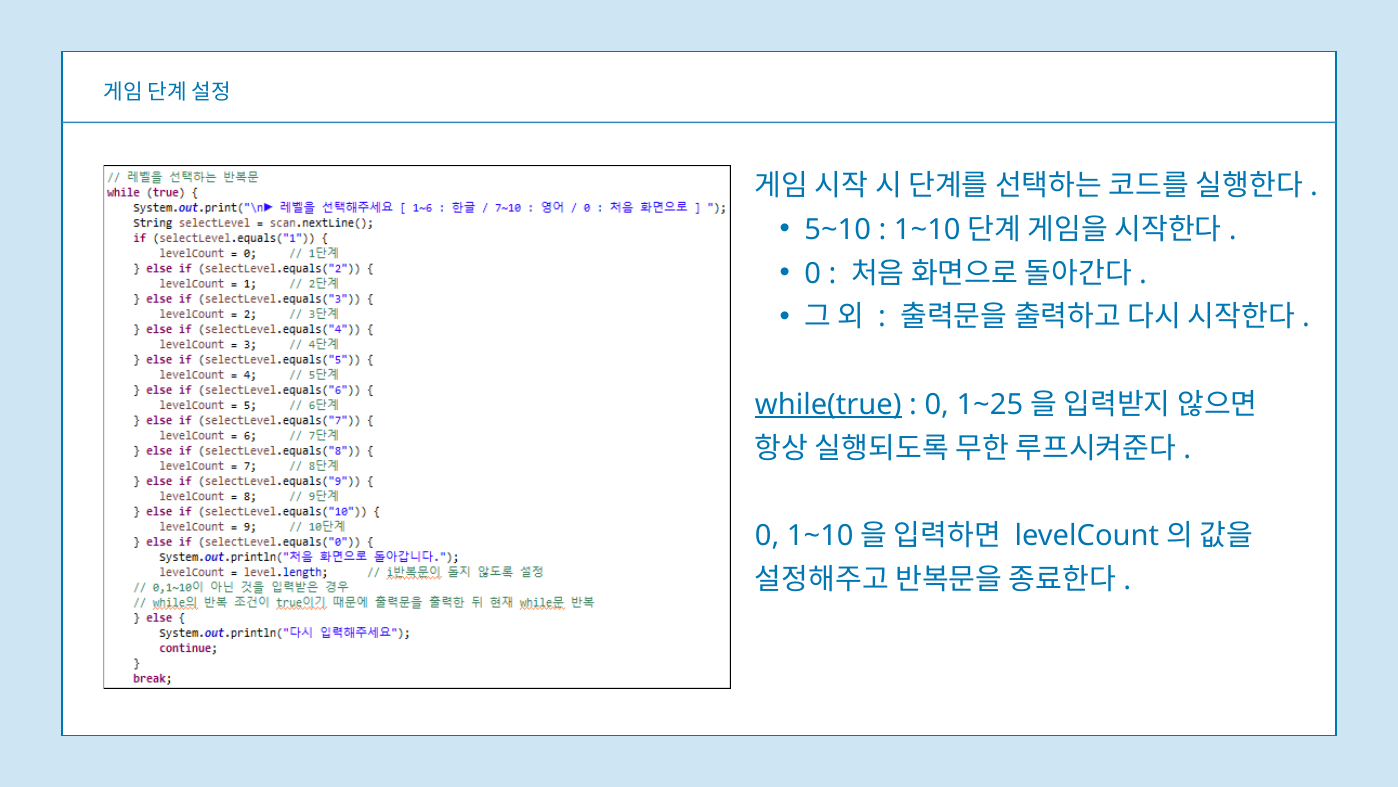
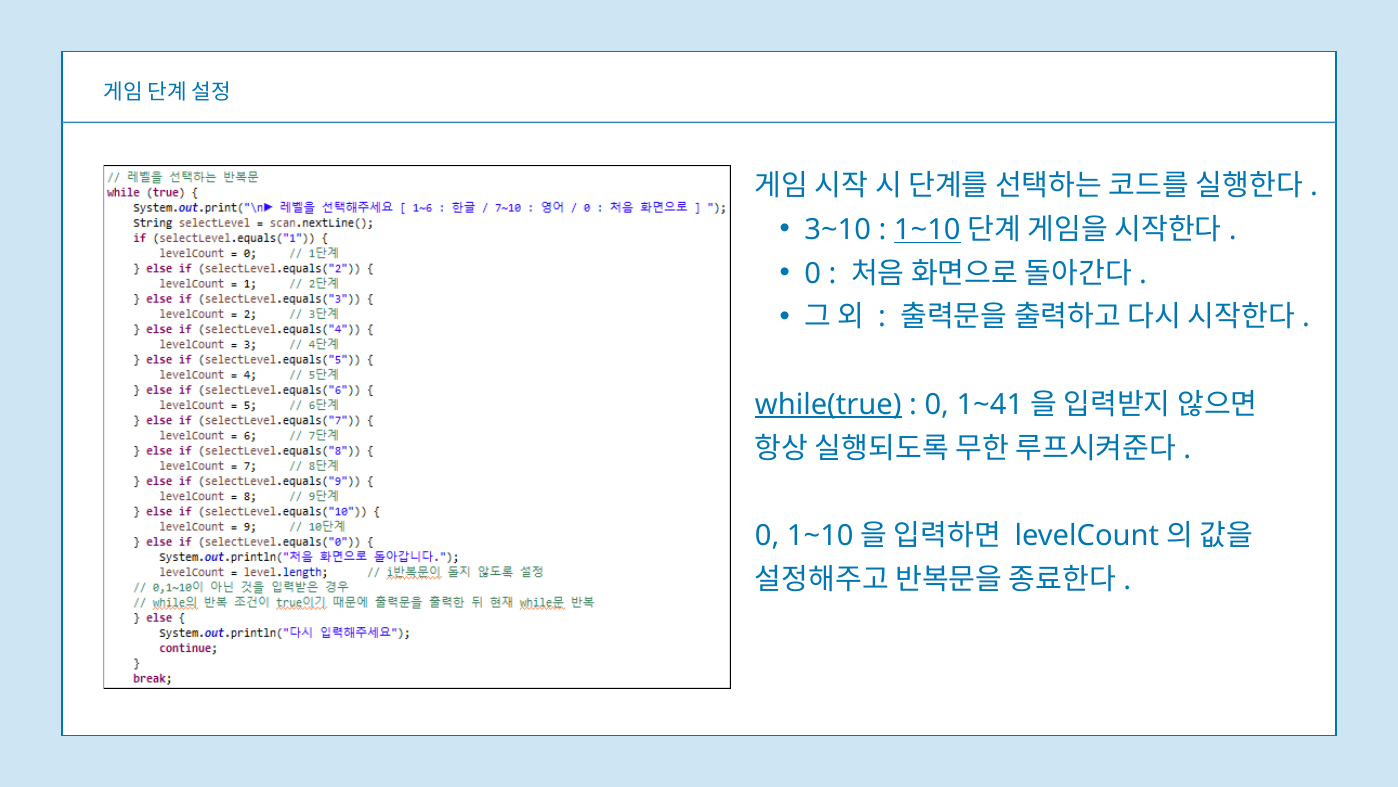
5~10: 5~10 -> 3~10 (838, 230)
1~10 underline: none -> present (927, 230)
1~25: 1~25 -> 1~41 (990, 404)
